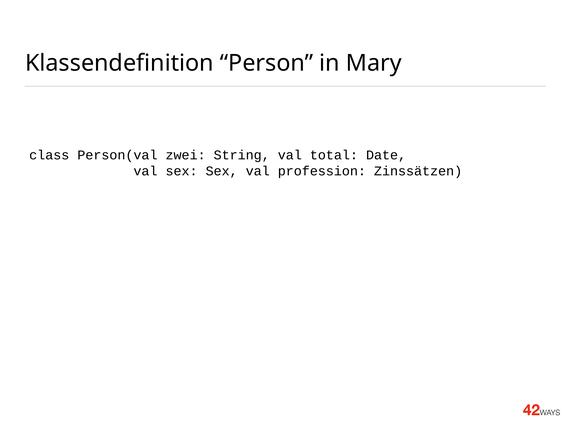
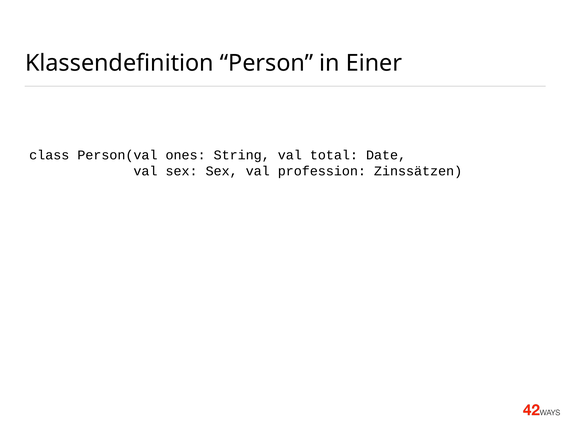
Mary: Mary -> Einer (374, 63)
zwei: zwei -> ones (186, 155)
